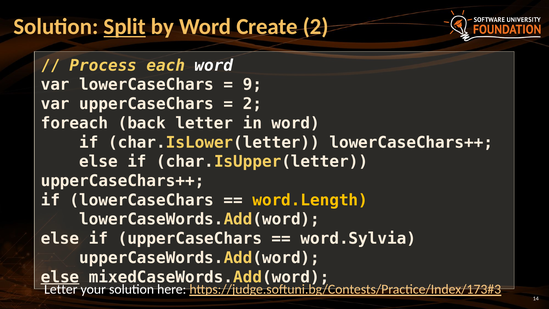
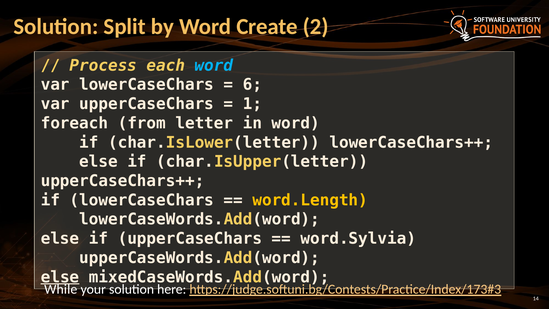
Split underline: present -> none (125, 27)
word colour: white -> light blue (214, 65)
9: 9 -> 6 (252, 85)
2: 2 -> 1 (252, 104)
back: back -> from (142, 123)
Letter: Letter -> While (61, 289)
